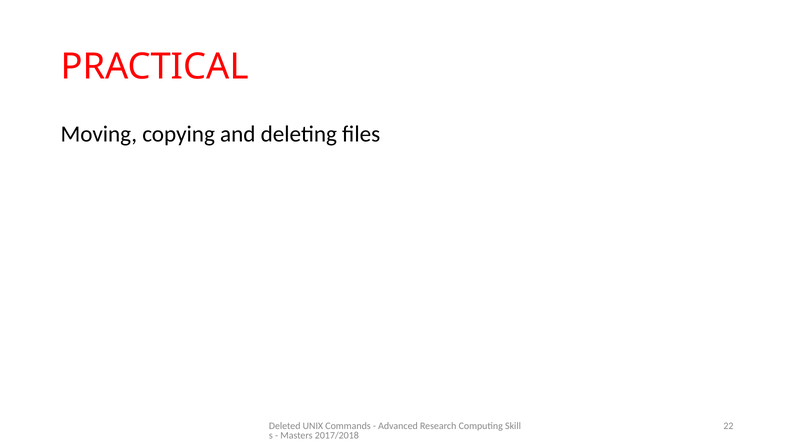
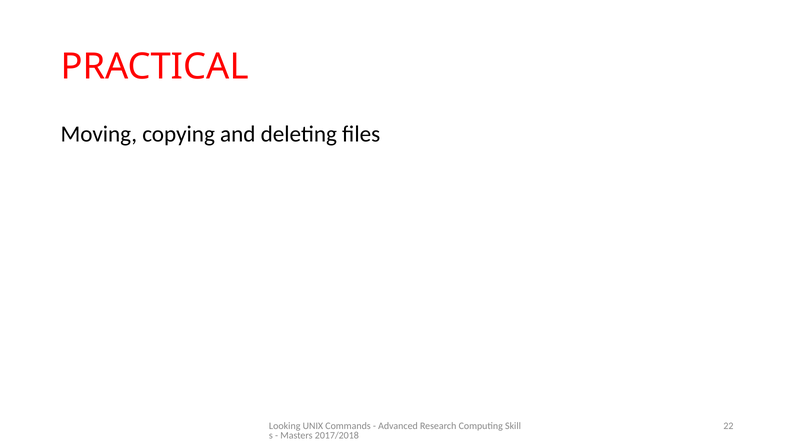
Deleted: Deleted -> Looking (285, 426)
